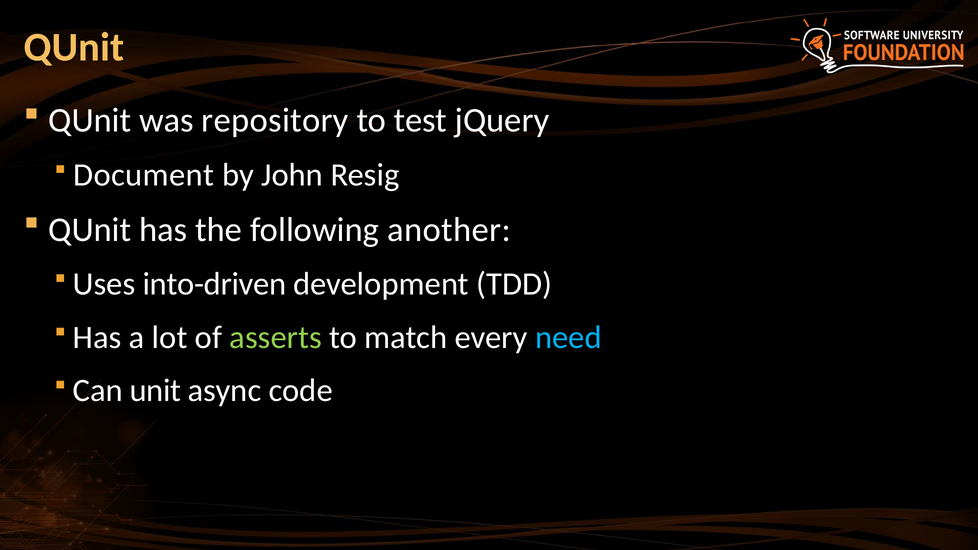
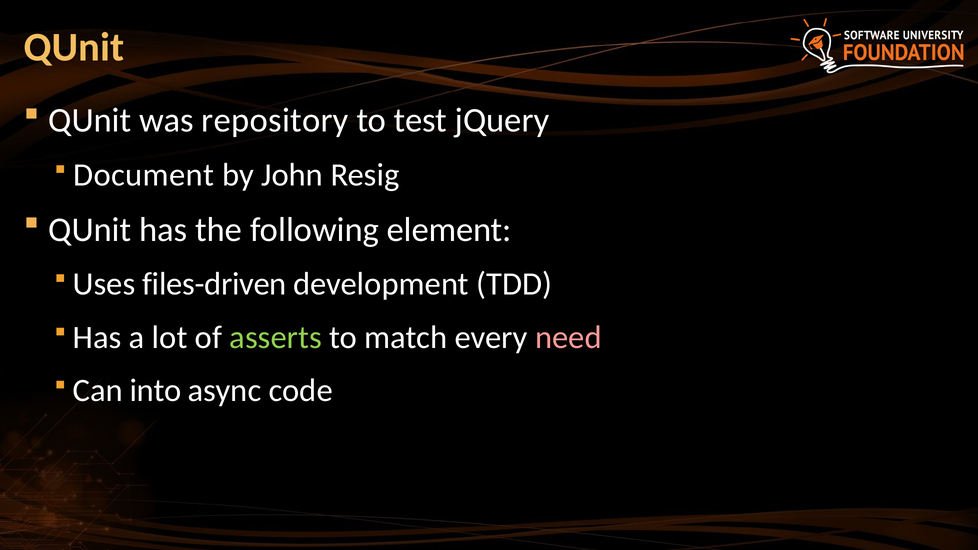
another: another -> element (449, 230)
into-driven: into-driven -> files-driven (214, 284)
need colour: light blue -> pink (568, 337)
unit: unit -> into (156, 391)
